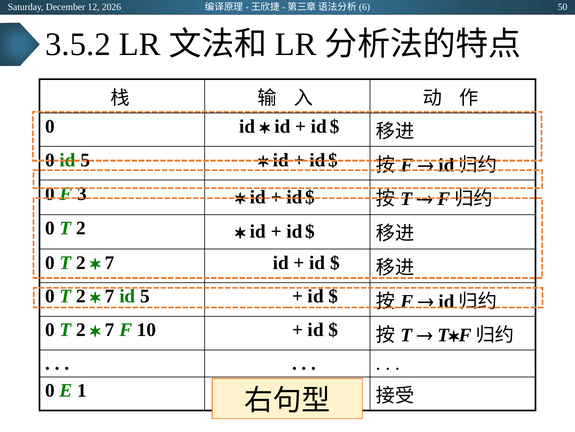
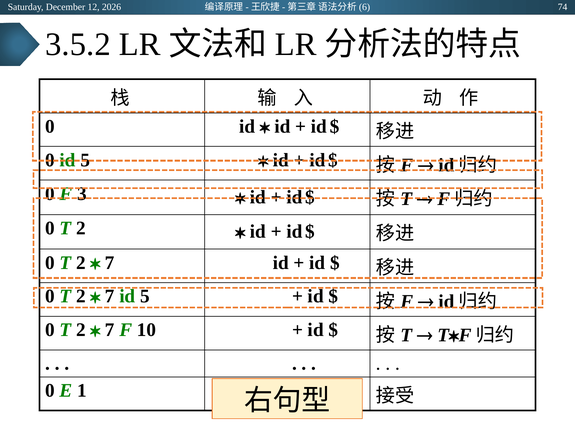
50: 50 -> 74 (563, 7)
